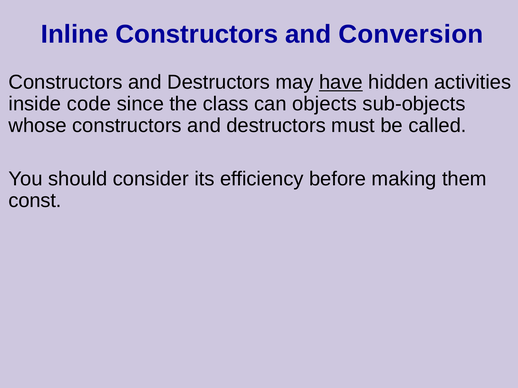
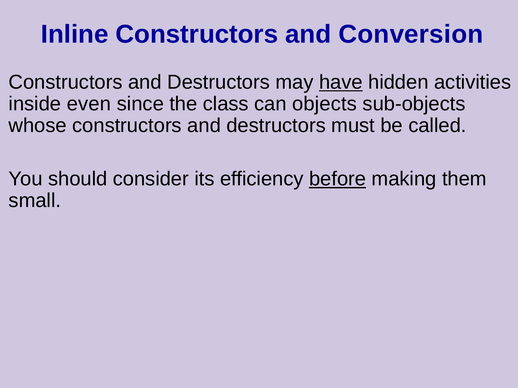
code: code -> even (89, 104)
before underline: none -> present (338, 179)
const: const -> small (35, 201)
